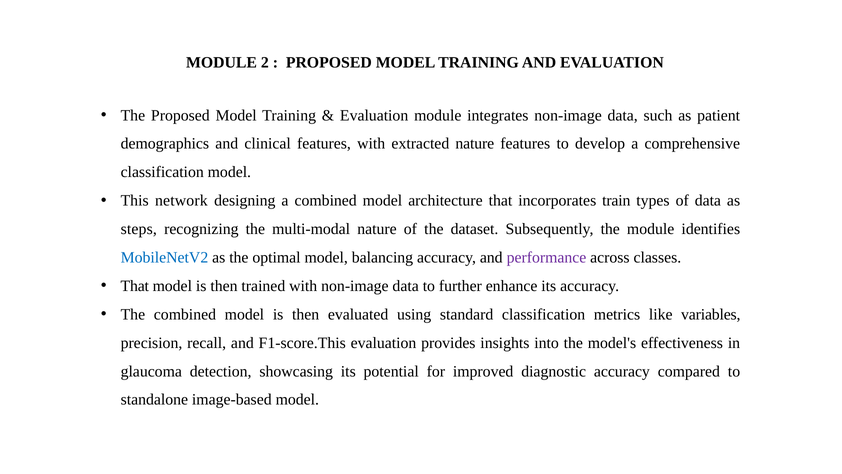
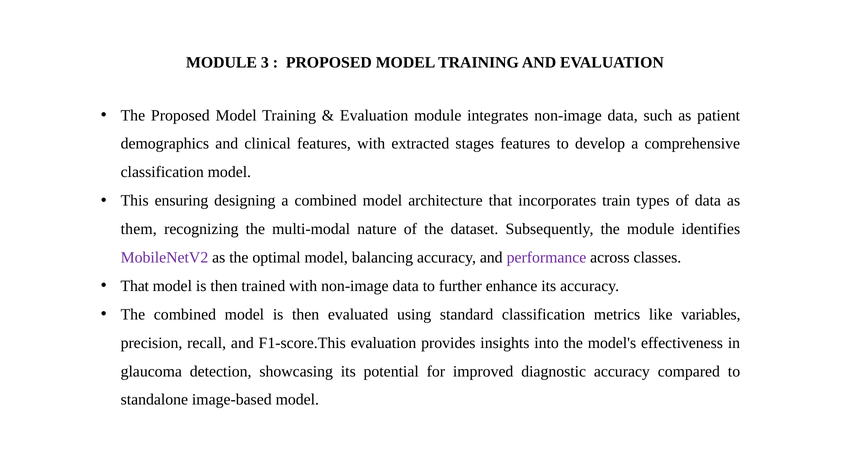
2: 2 -> 3 (265, 62)
extracted nature: nature -> stages (475, 144)
network: network -> ensuring (182, 200)
steps: steps -> them (139, 229)
MobileNetV2 colour: blue -> purple (164, 257)
